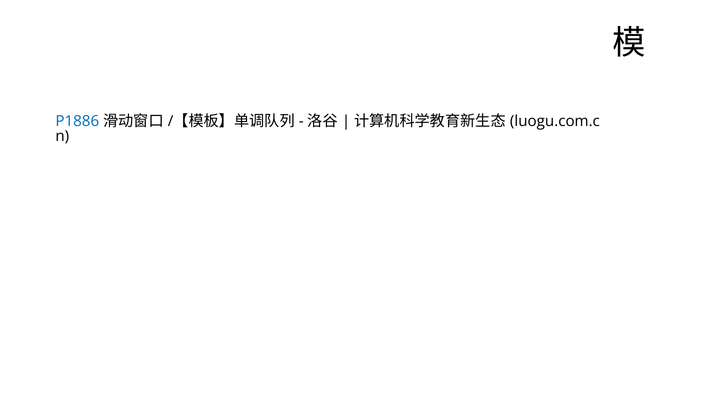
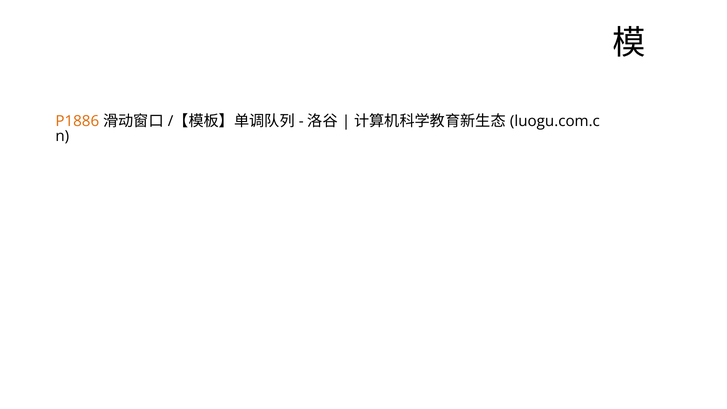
P1886 colour: blue -> orange (77, 121)
